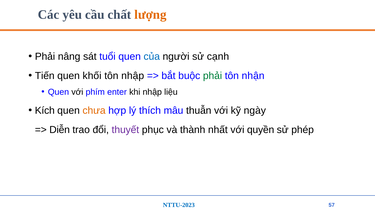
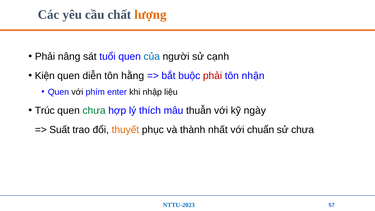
Tiến: Tiến -> Kiện (45, 76)
khối: khối -> diễn (92, 76)
tôn nhập: nhập -> hằng (133, 76)
phải colour: green -> red (213, 76)
Kích: Kích -> Trúc (45, 110)
chưa colour: orange -> green (94, 110)
Diễn: Diễn -> Suất (60, 130)
thuyết colour: purple -> orange (125, 130)
quyền: quyền -> chuẩn (261, 130)
sử phép: phép -> chưa (303, 130)
